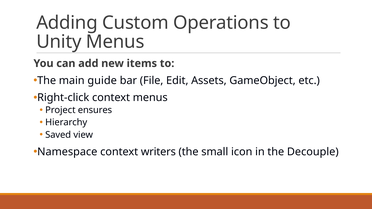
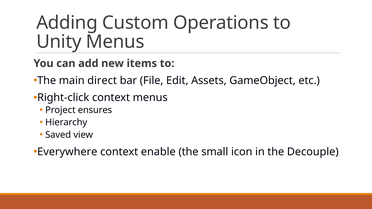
guide: guide -> direct (102, 81)
Namespace: Namespace -> Everywhere (67, 152)
writers: writers -> enable (158, 152)
